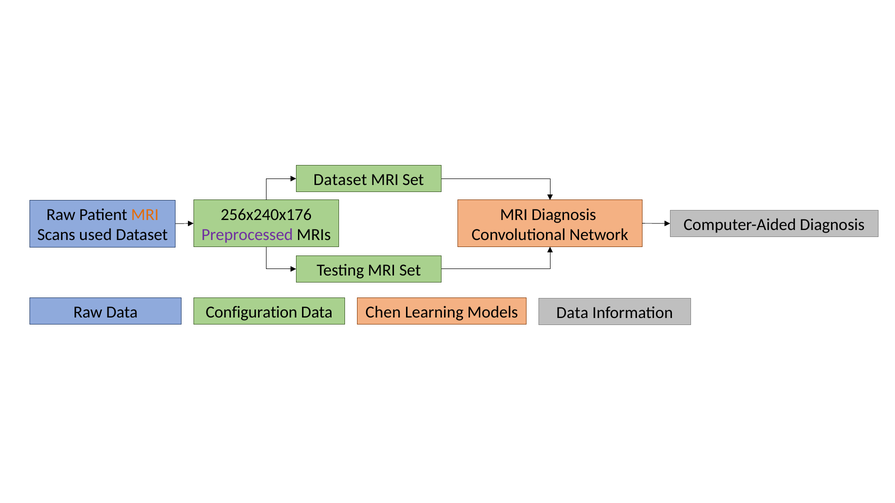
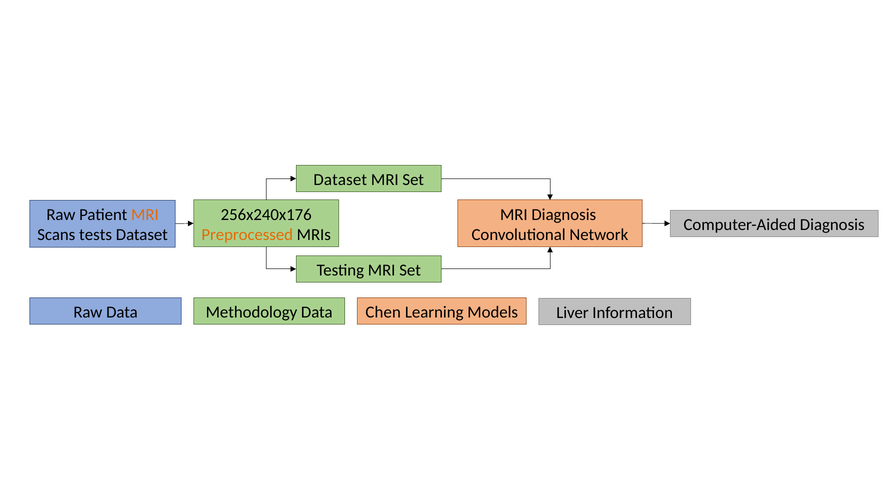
Preprocessed colour: purple -> orange (247, 235)
used: used -> tests (96, 235)
Configuration: Configuration -> Methodology (251, 312)
Models Data: Data -> Liver (572, 313)
